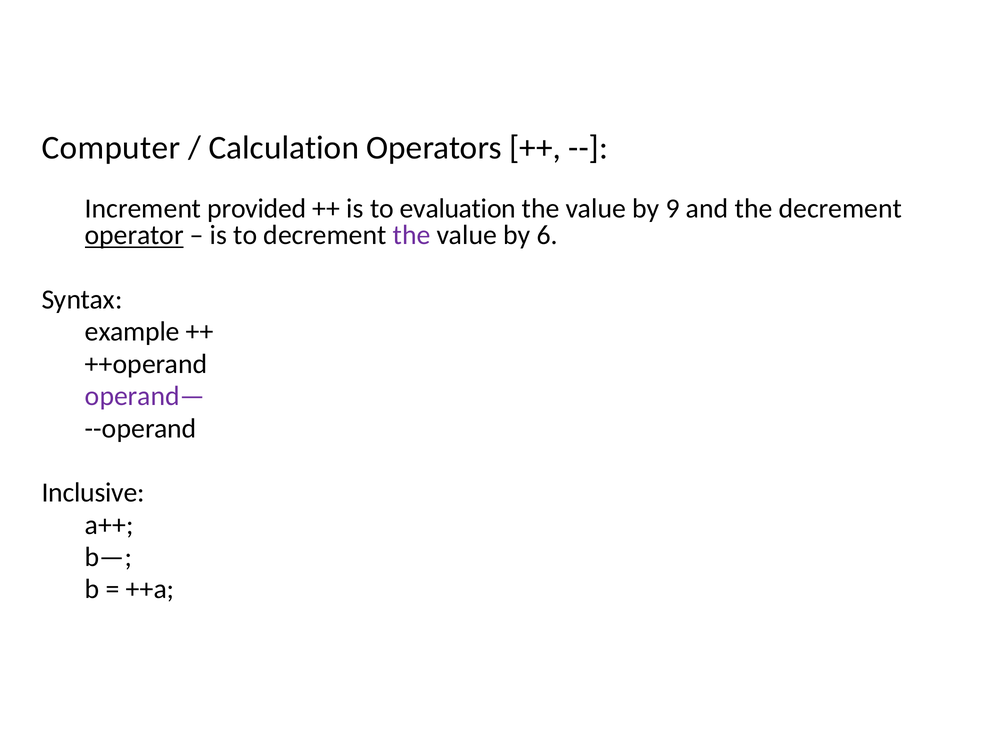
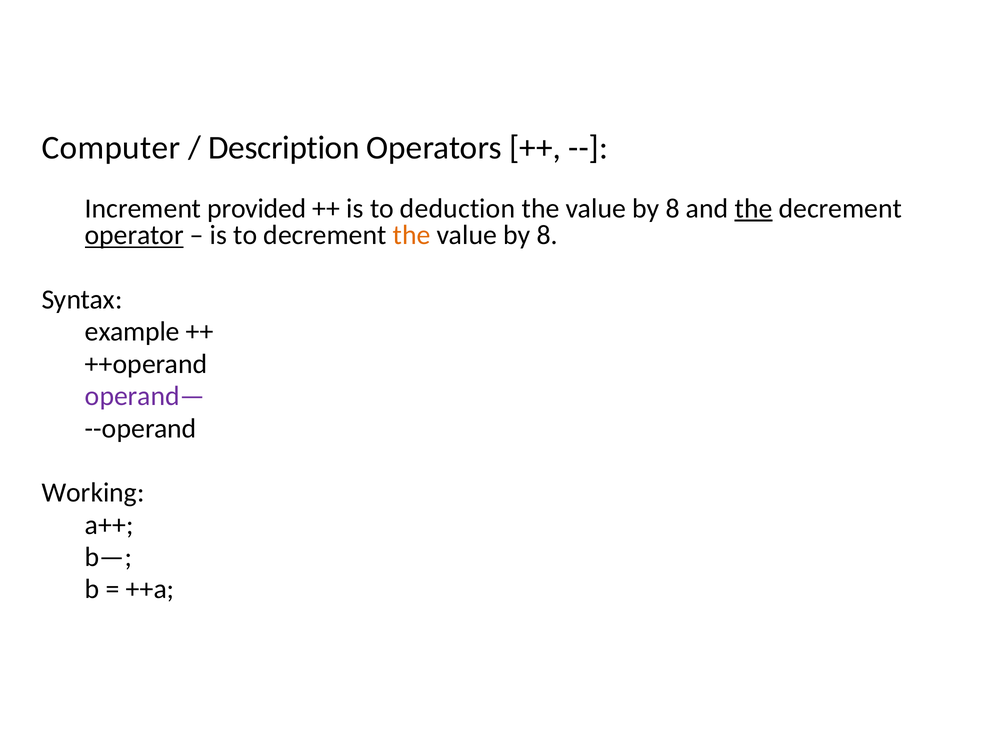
Calculation: Calculation -> Description (284, 148)
evaluation: evaluation -> deduction (458, 209)
9: 9 -> 8 (673, 209)
the underline: none -> present (754, 209)
the colour: purple -> orange (412, 235)
6: 6 -> 8 (547, 235)
Inclusive: Inclusive -> Working (93, 493)
